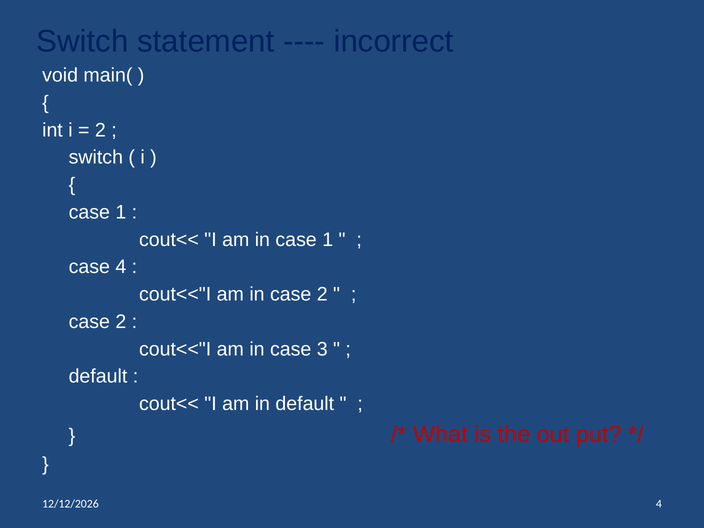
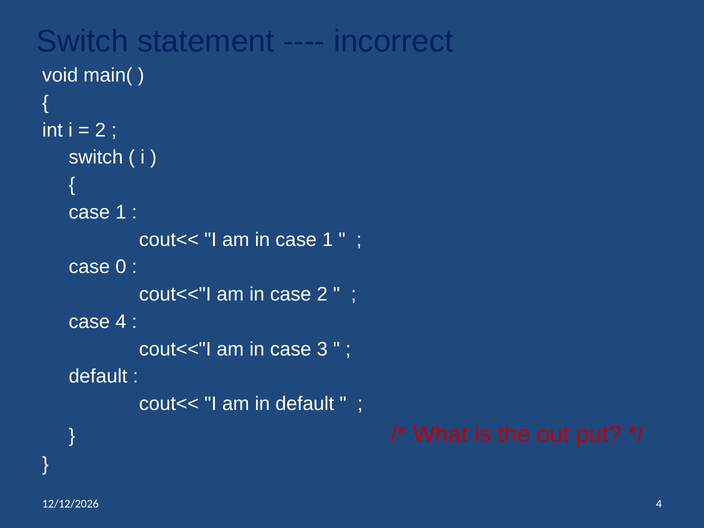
case 4: 4 -> 0 (121, 267)
2: 2 -> 4 (121, 322)
